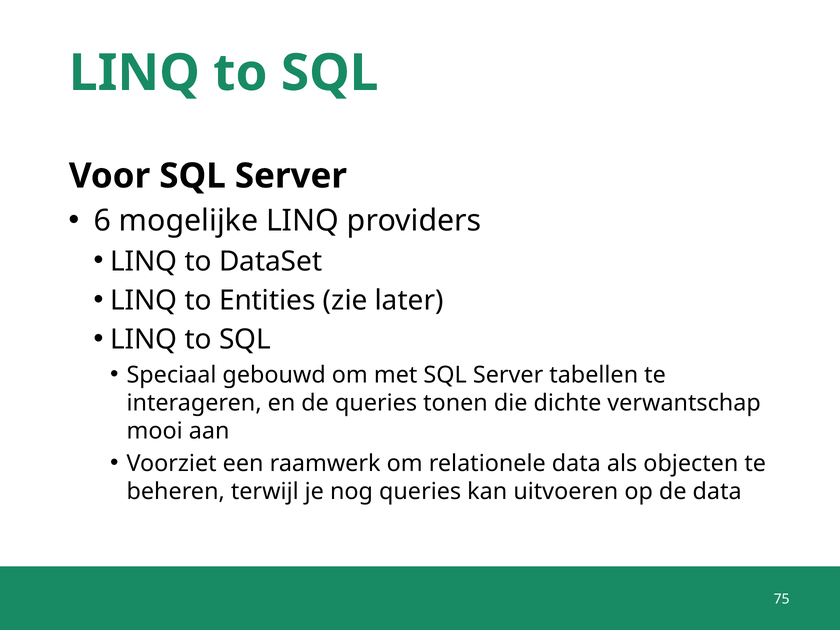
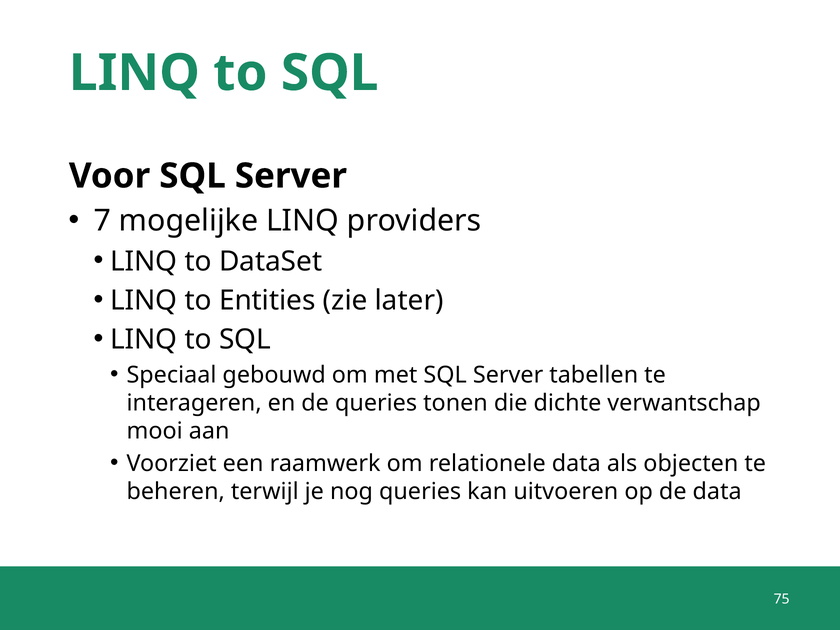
6: 6 -> 7 (102, 221)
